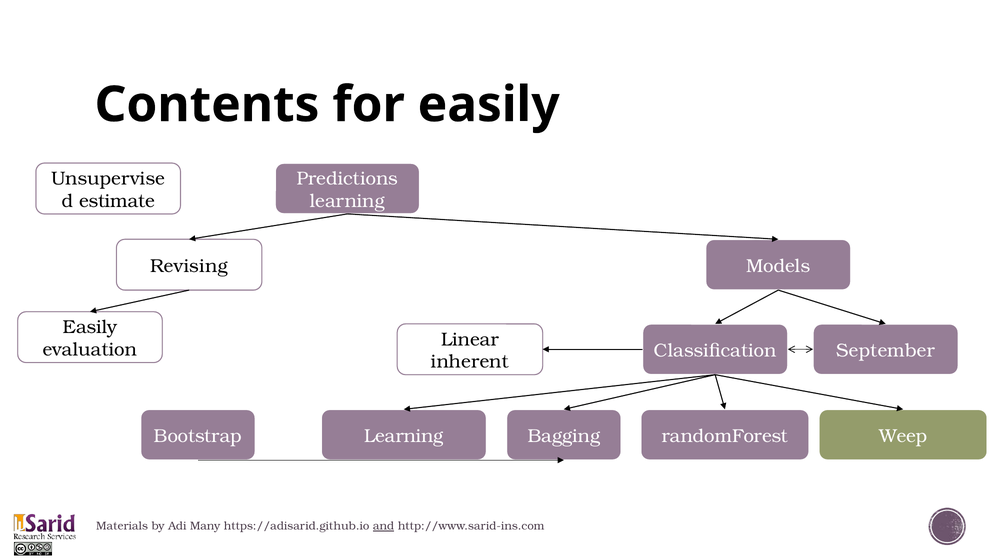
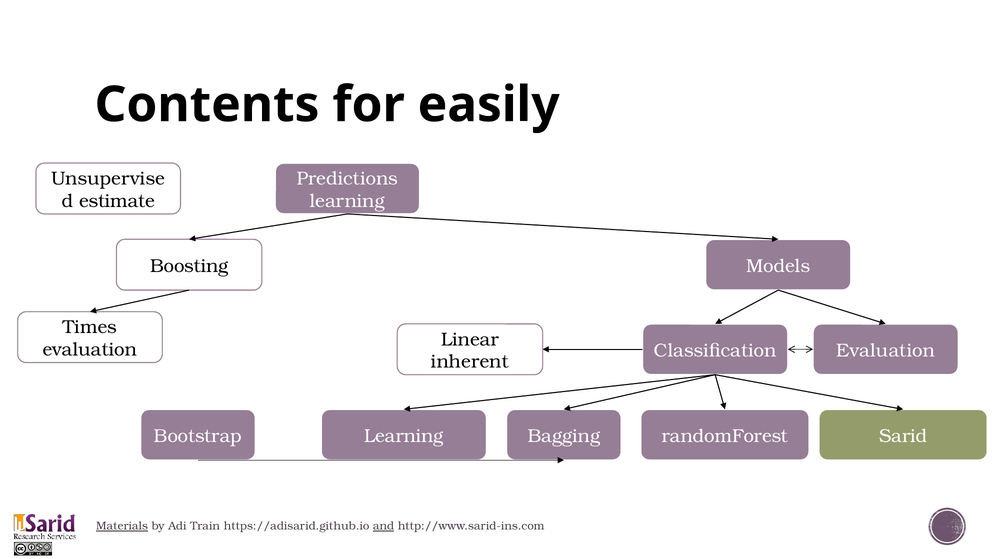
Revising: Revising -> Boosting (189, 266)
Easily: Easily -> Times (90, 327)
evaluation September: September -> Evaluation (886, 350)
Weep: Weep -> Sarid (903, 436)
Materials underline: none -> present (122, 526)
Many: Many -> Train (205, 526)
